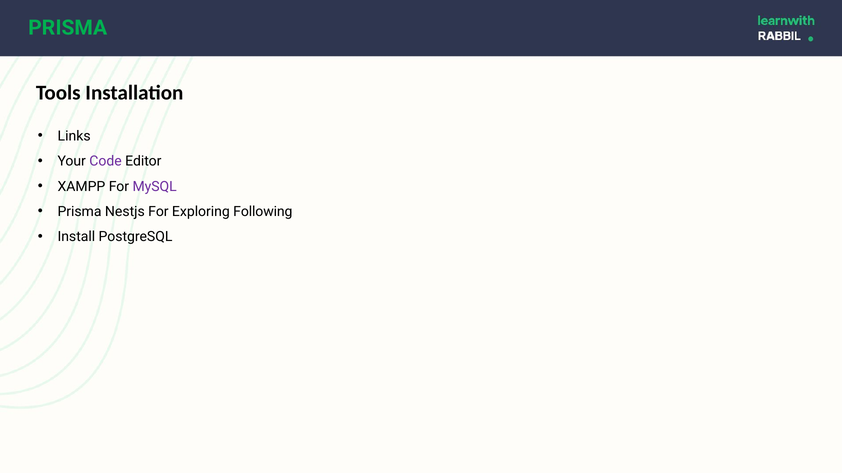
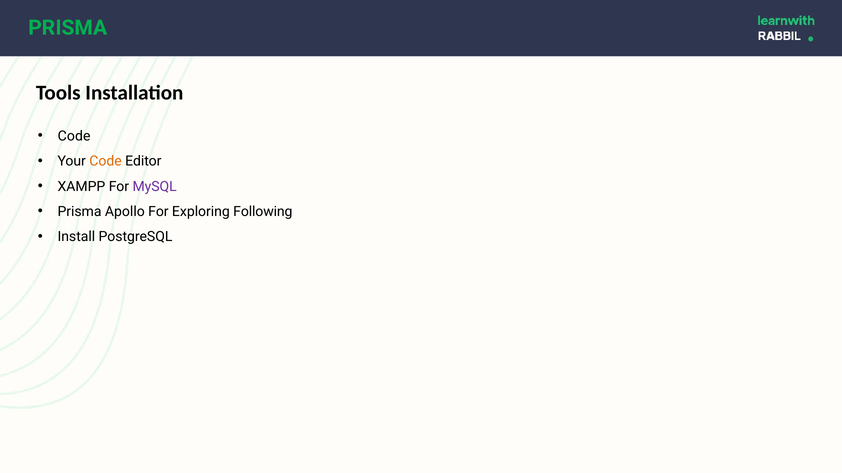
Links: Links -> Code (74, 136)
Code colour: purple -> orange (106, 161)
Nestjs: Nestjs -> Apollo (125, 212)
